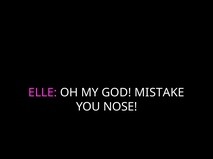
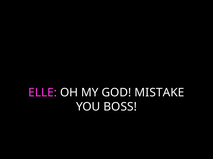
NOSE: NOSE -> BOSS (120, 107)
